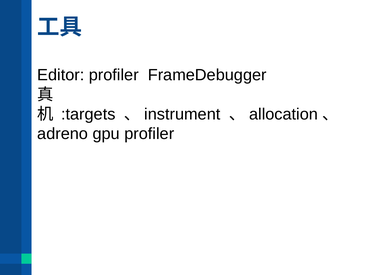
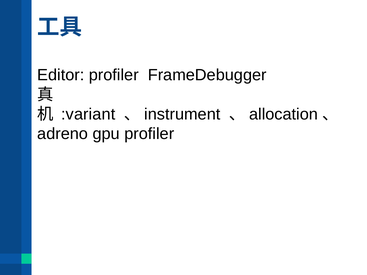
:targets: :targets -> :variant (88, 114)
